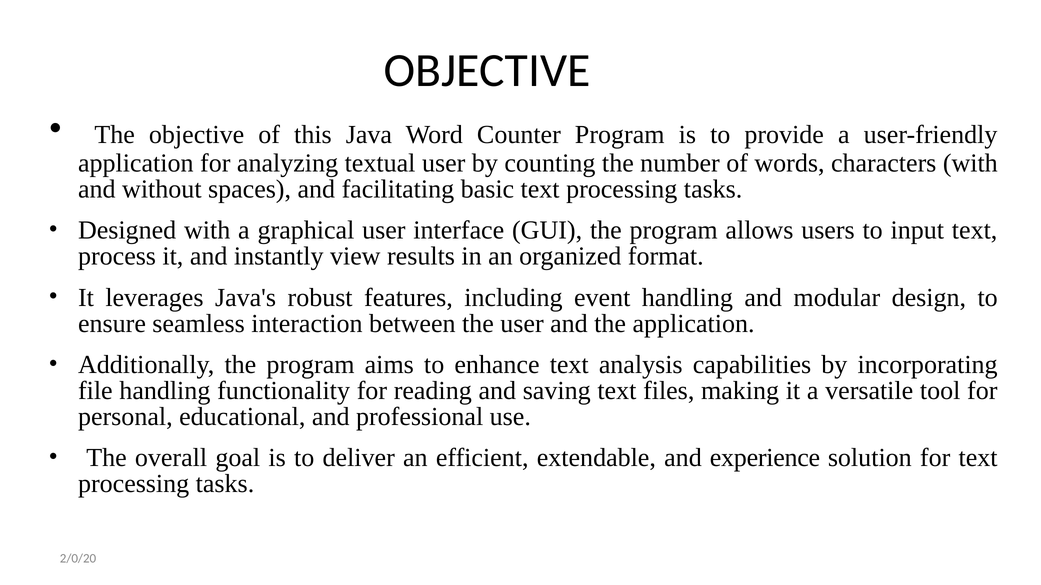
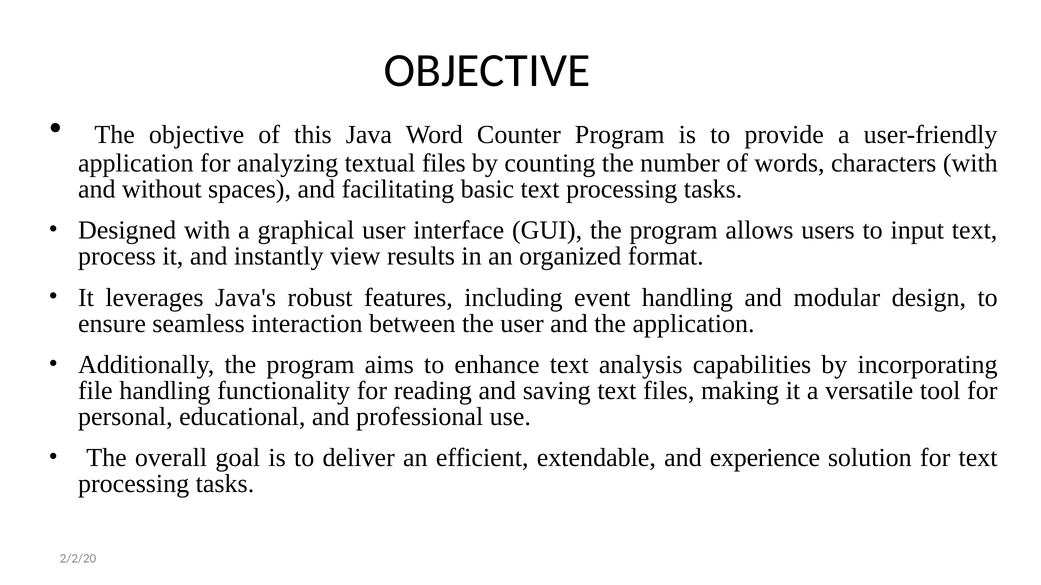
textual user: user -> files (444, 163)
2/0/20: 2/0/20 -> 2/2/20 (78, 559)
